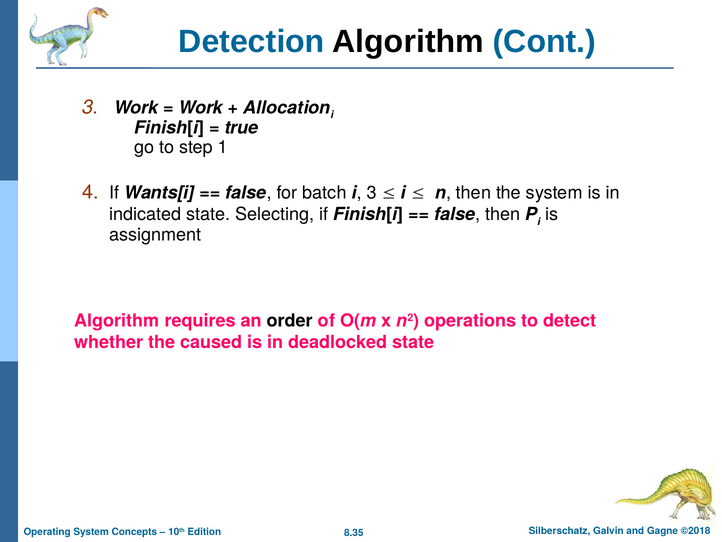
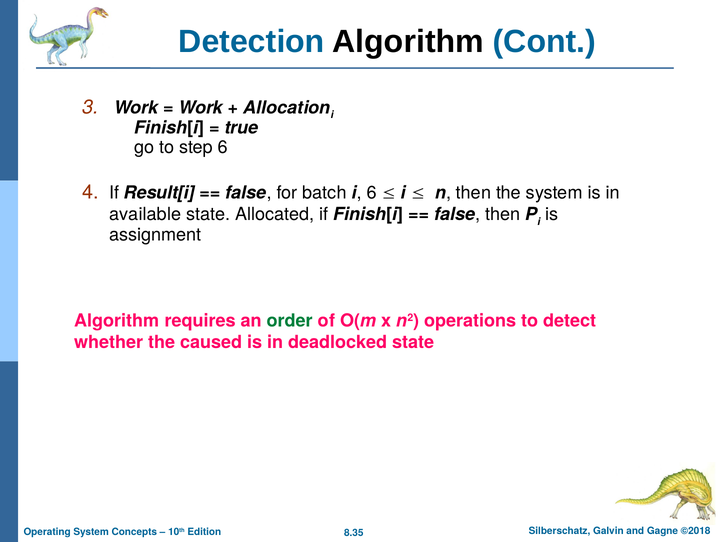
step 1: 1 -> 6 (223, 147)
Wants[i: Wants[i -> Result[i (159, 193)
i 3: 3 -> 6 (372, 193)
indicated: indicated -> available (145, 214)
Selecting: Selecting -> Allocated (275, 214)
order colour: black -> green (290, 320)
